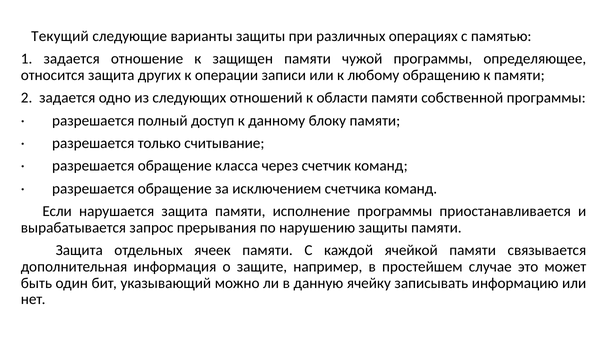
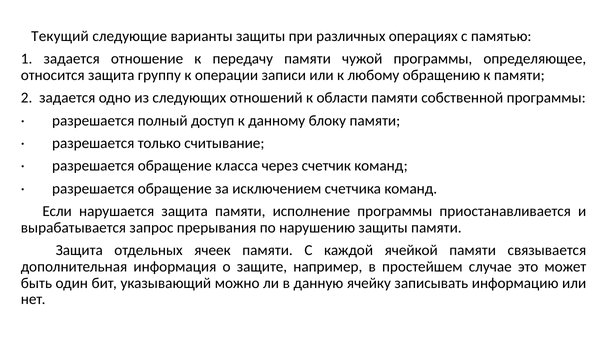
защищен: защищен -> передачу (243, 59)
других: других -> группу (159, 75)
